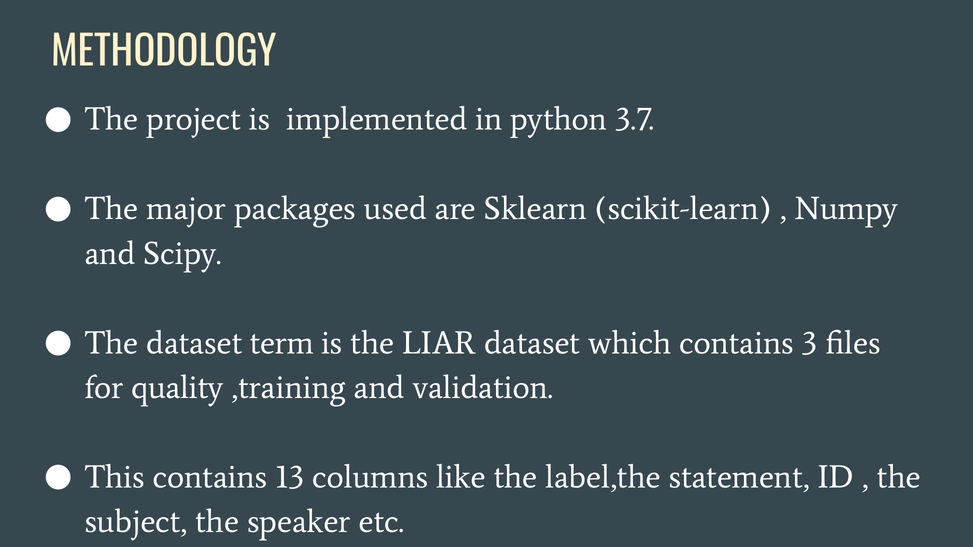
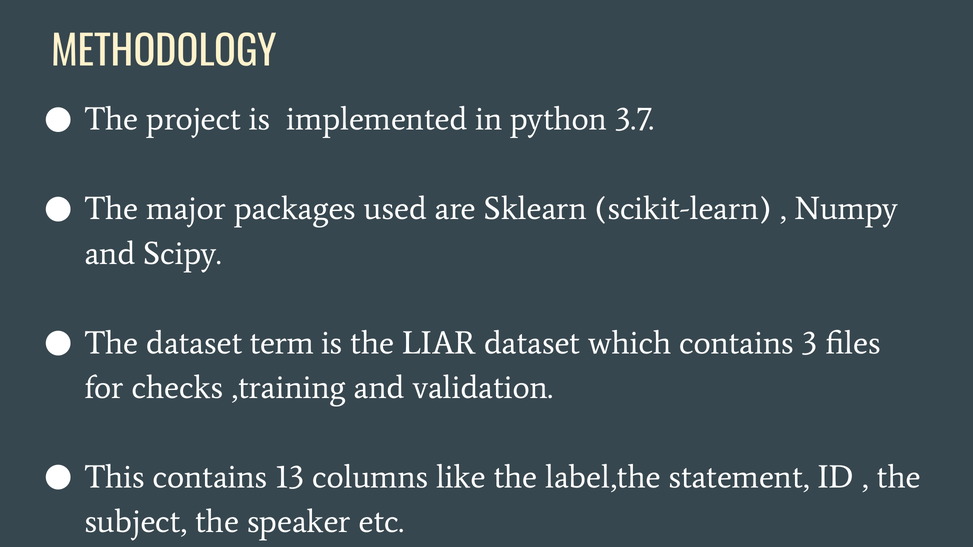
quality: quality -> checks (177, 388)
